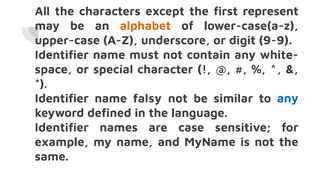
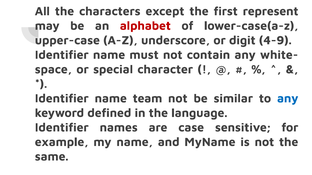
alphabet colour: orange -> red (145, 26)
9-9: 9-9 -> 4-9 (275, 40)
falsy: falsy -> team (147, 99)
